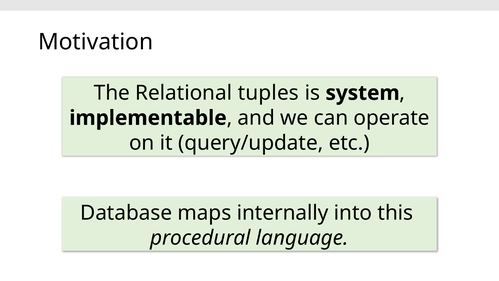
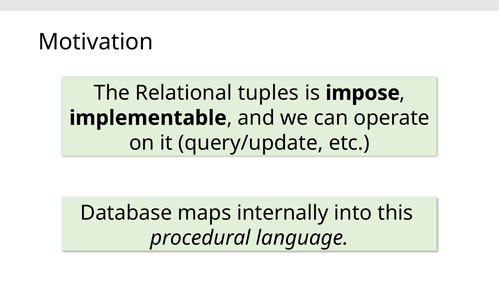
system: system -> impose (363, 93)
